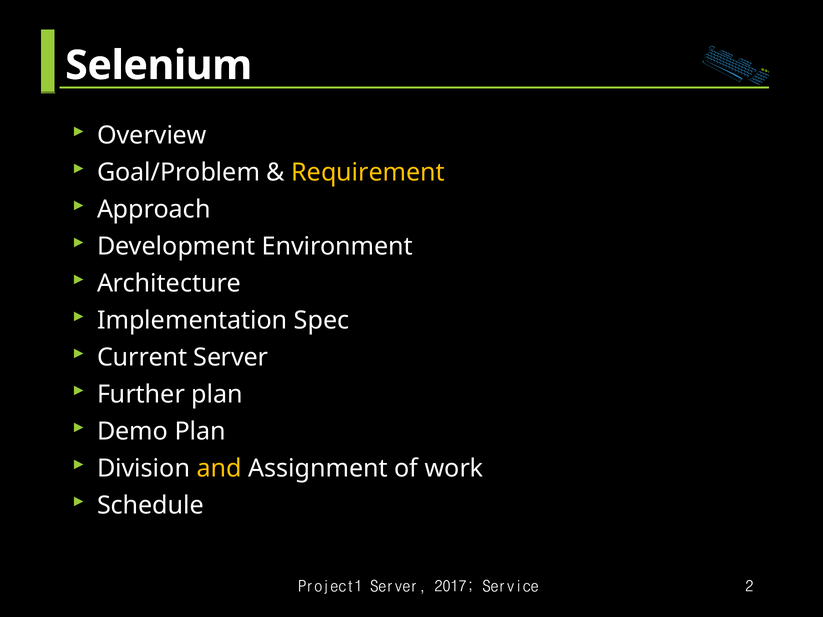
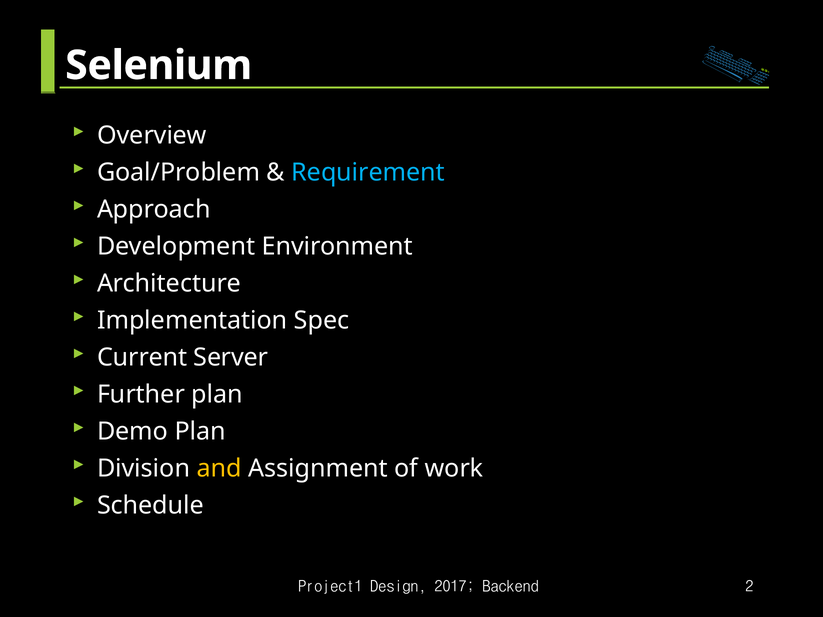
Requirement colour: yellow -> light blue (368, 172)
Project1 Server: Server -> Design (398, 587)
Service: Service -> Backend (511, 587)
